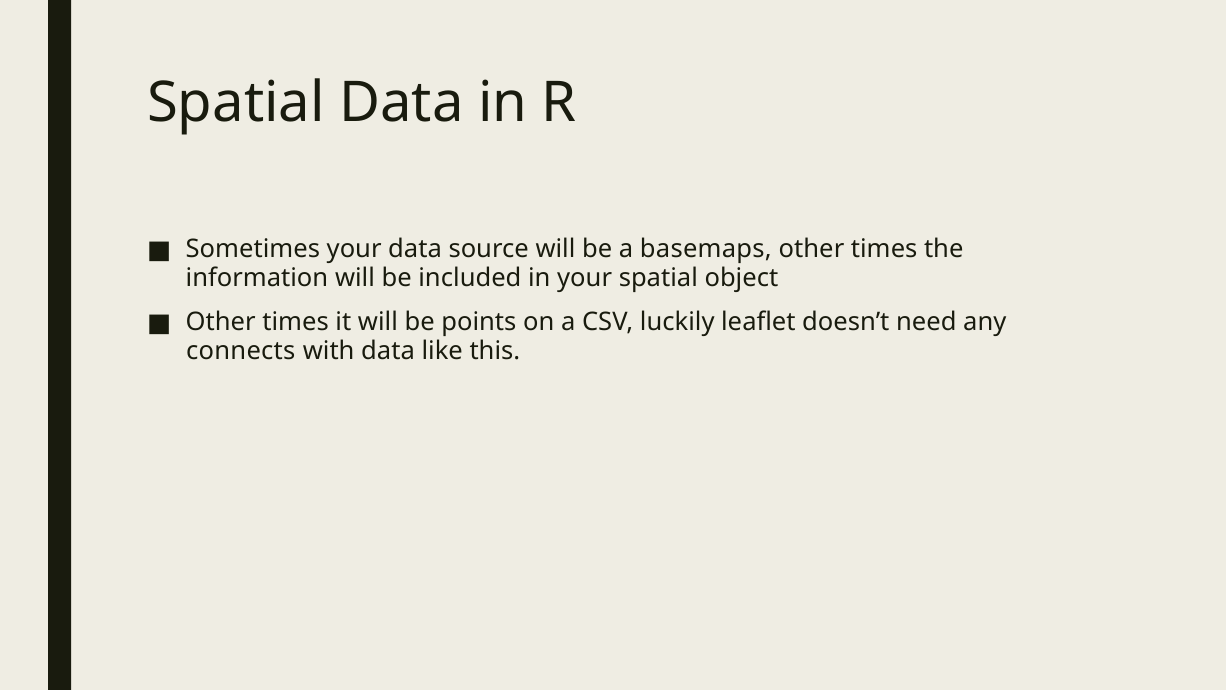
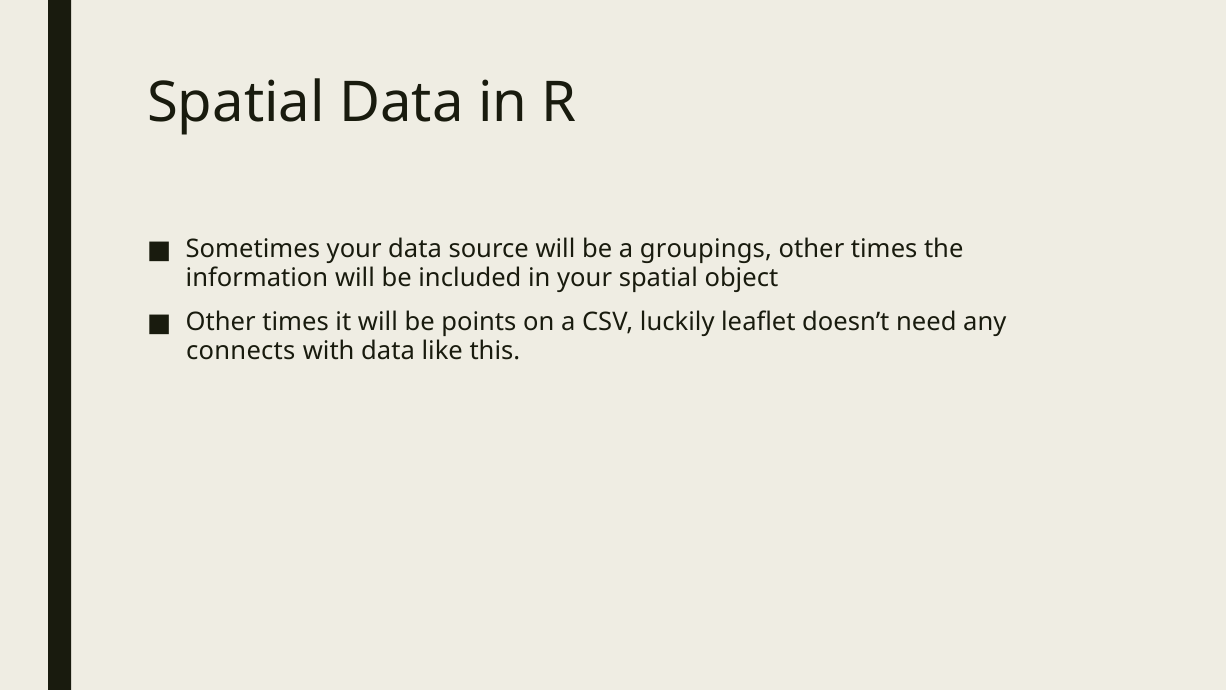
basemaps: basemaps -> groupings (706, 249)
